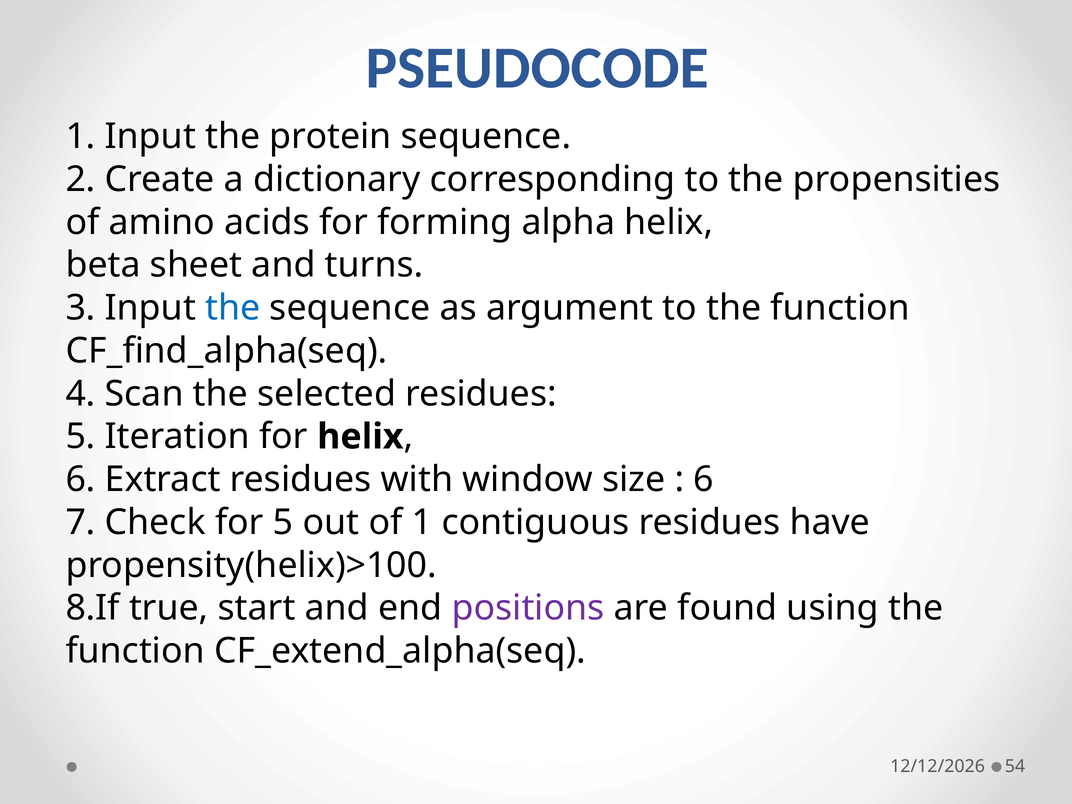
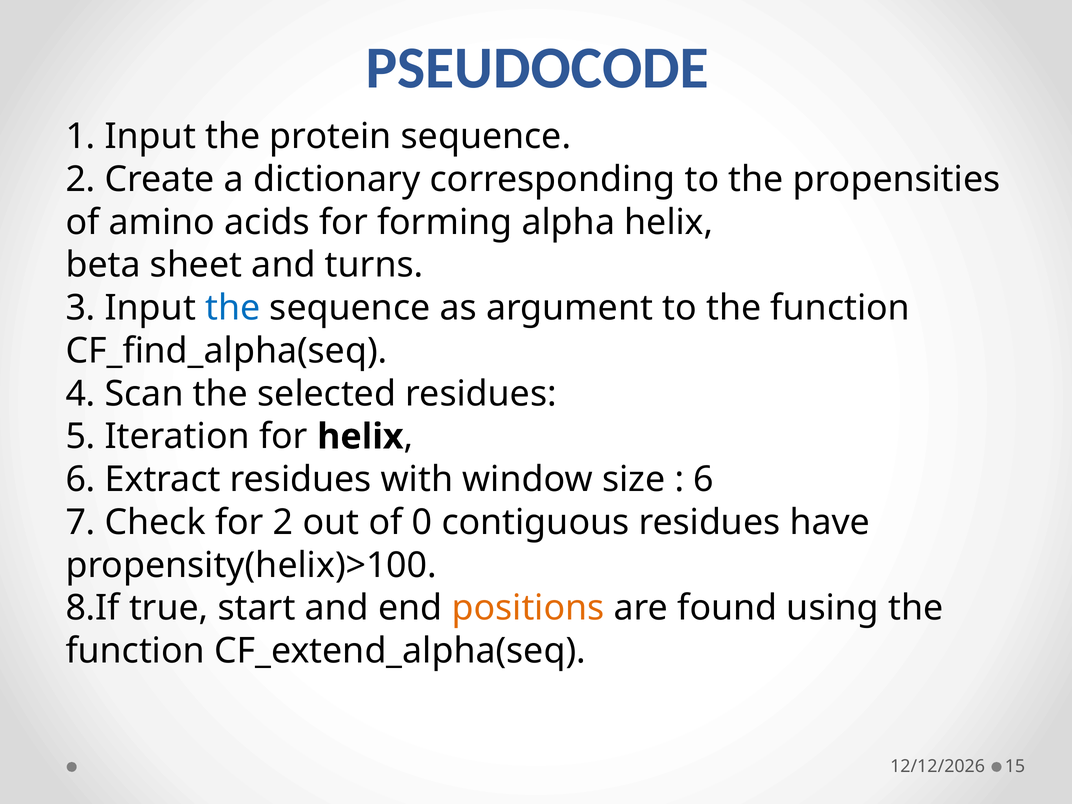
for 5: 5 -> 2 (283, 522)
of 1: 1 -> 0 (422, 522)
positions colour: purple -> orange (528, 608)
54: 54 -> 15 (1015, 766)
